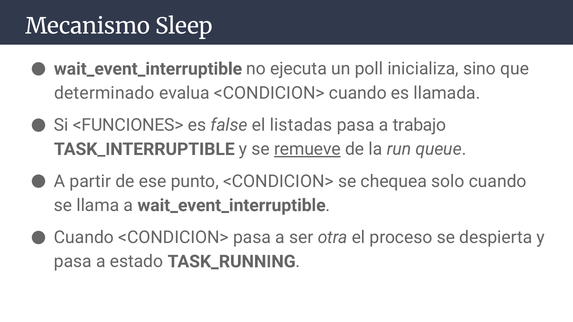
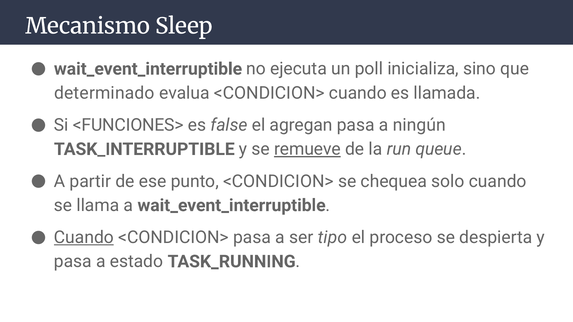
listadas: listadas -> agregan (301, 125)
trabajo: trabajo -> ningún (419, 125)
Cuando underline: none -> present (84, 238)
otra: otra -> tipo (333, 238)
